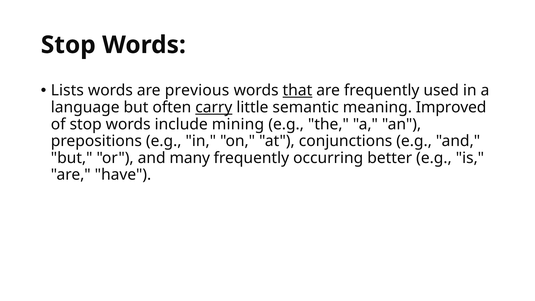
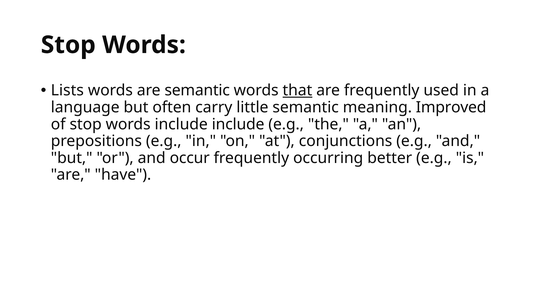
are previous: previous -> semantic (197, 90)
carry underline: present -> none (214, 107)
include mining: mining -> include (238, 124)
many: many -> occur (190, 158)
